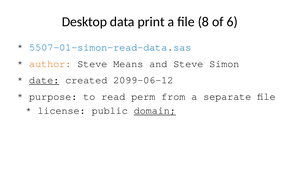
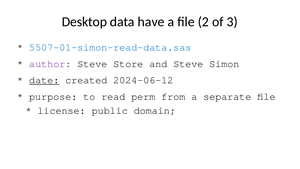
print: print -> have (151, 22)
8: 8 -> 2 (203, 22)
6: 6 -> 3 (232, 22)
author colour: orange -> purple (50, 64)
Means: Means -> Store (128, 64)
2099-06-12: 2099-06-12 -> 2024-06-12 (143, 80)
domain underline: present -> none (155, 111)
